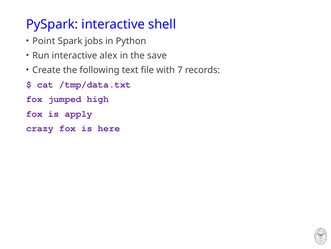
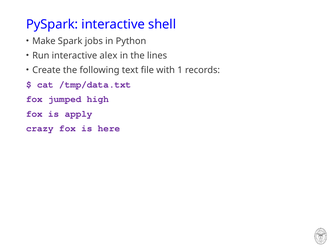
Point: Point -> Make (44, 41)
save: save -> lines (157, 55)
7: 7 -> 1 (180, 70)
